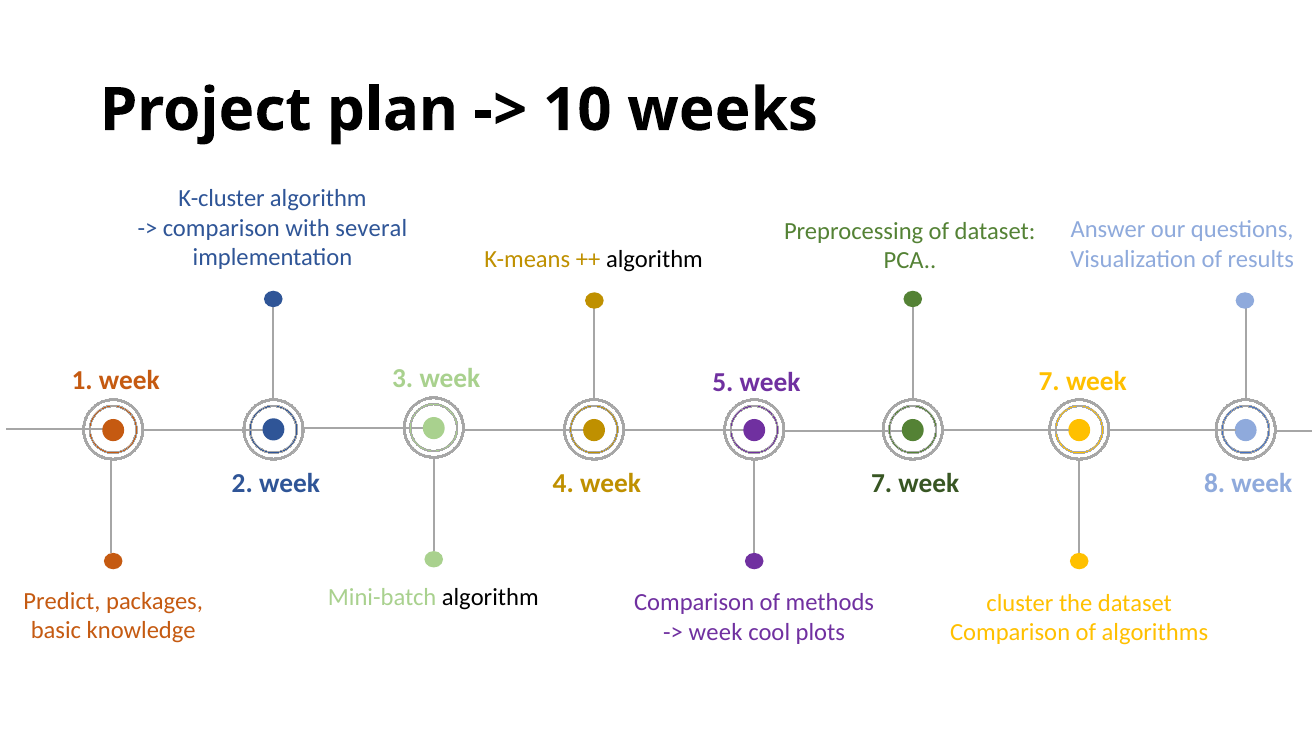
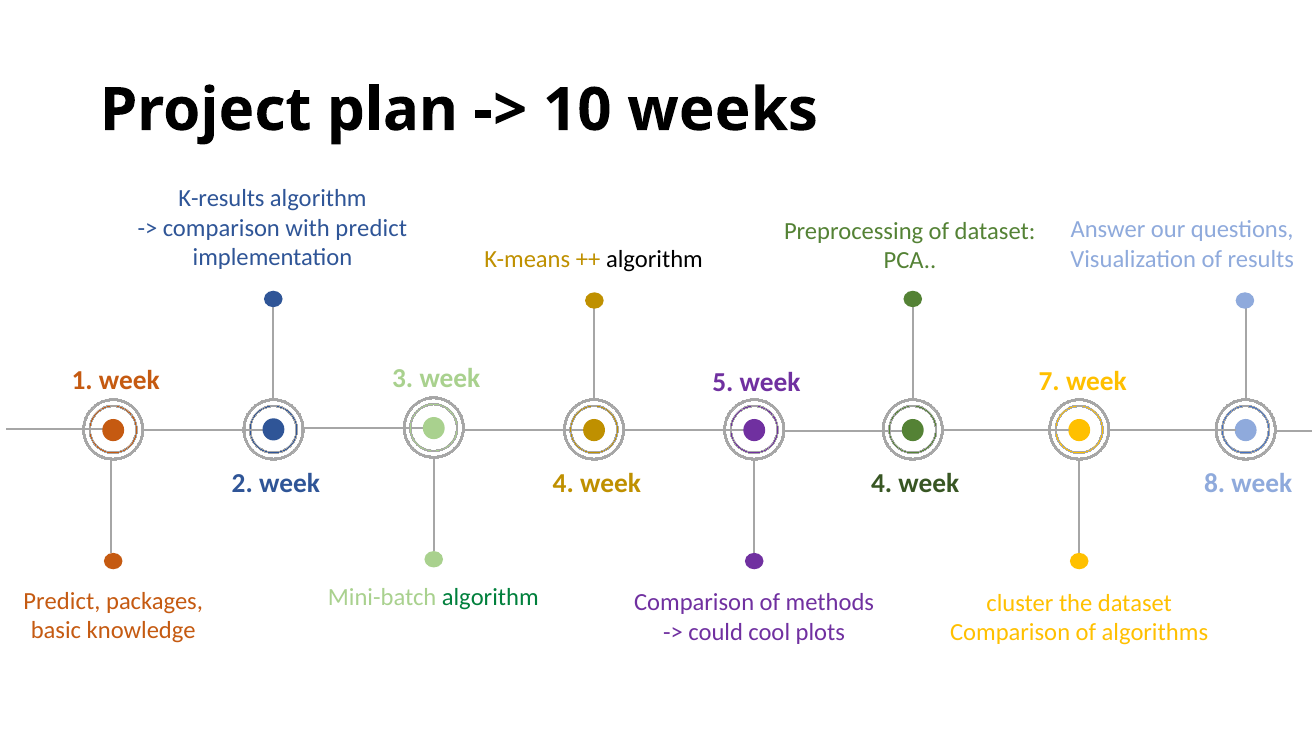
K-cluster: K-cluster -> K-results (221, 198)
with several: several -> predict (371, 228)
4 week 7: 7 -> 4 (882, 484)
algorithm colour: black -> green (490, 598)
week: week -> could (716, 632)
